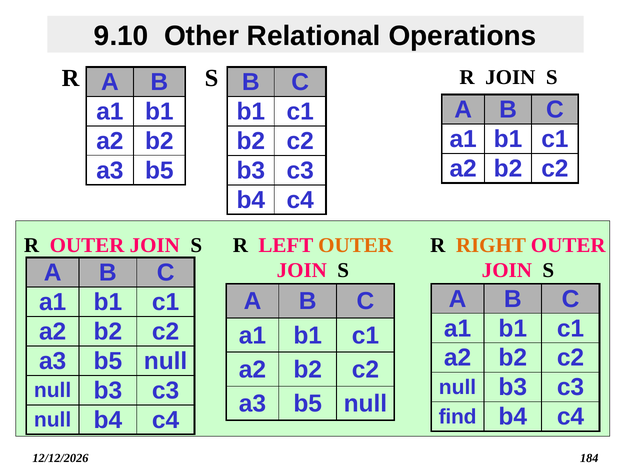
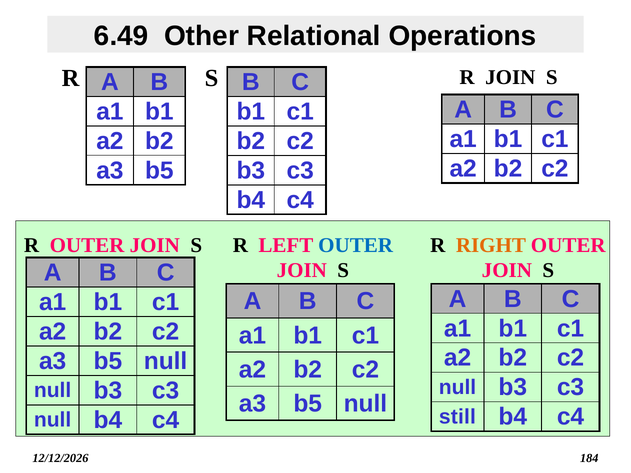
9.10: 9.10 -> 6.49 (121, 36)
OUTER colour: orange -> blue (356, 245)
find: find -> still (457, 417)
